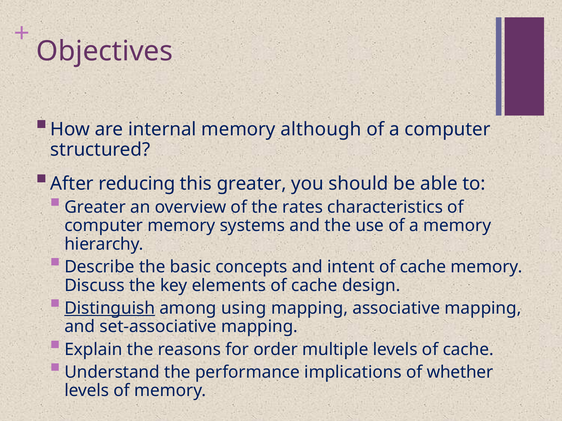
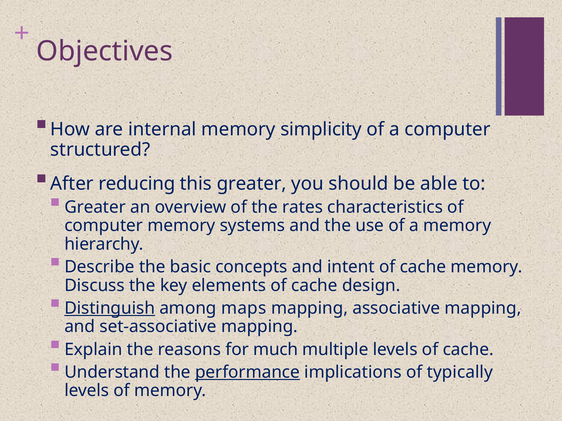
although: although -> simplicity (321, 130)
using: using -> maps (244, 309)
order: order -> much (276, 350)
performance underline: none -> present (247, 373)
whether: whether -> typically (460, 373)
